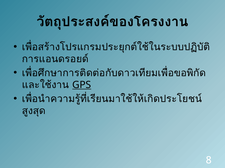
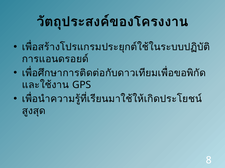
GPS underline: present -> none (82, 85)
